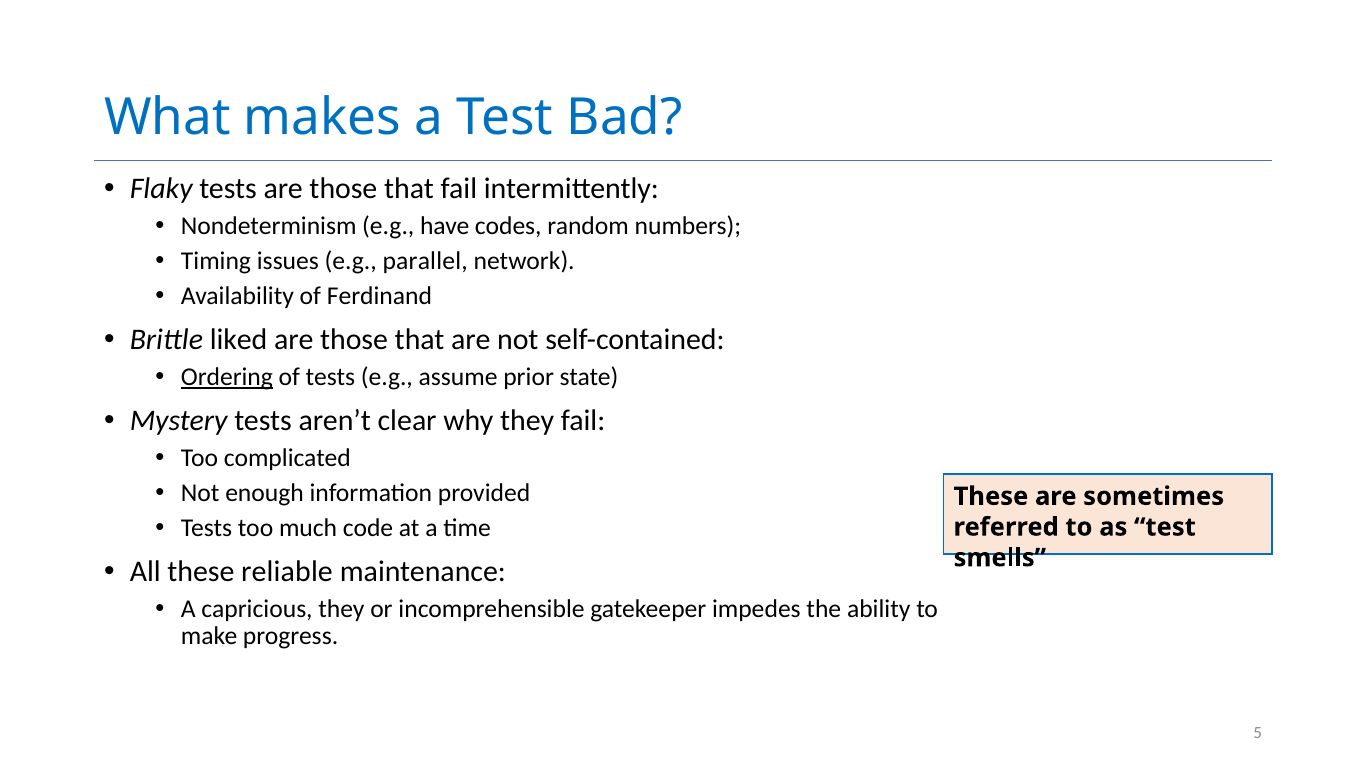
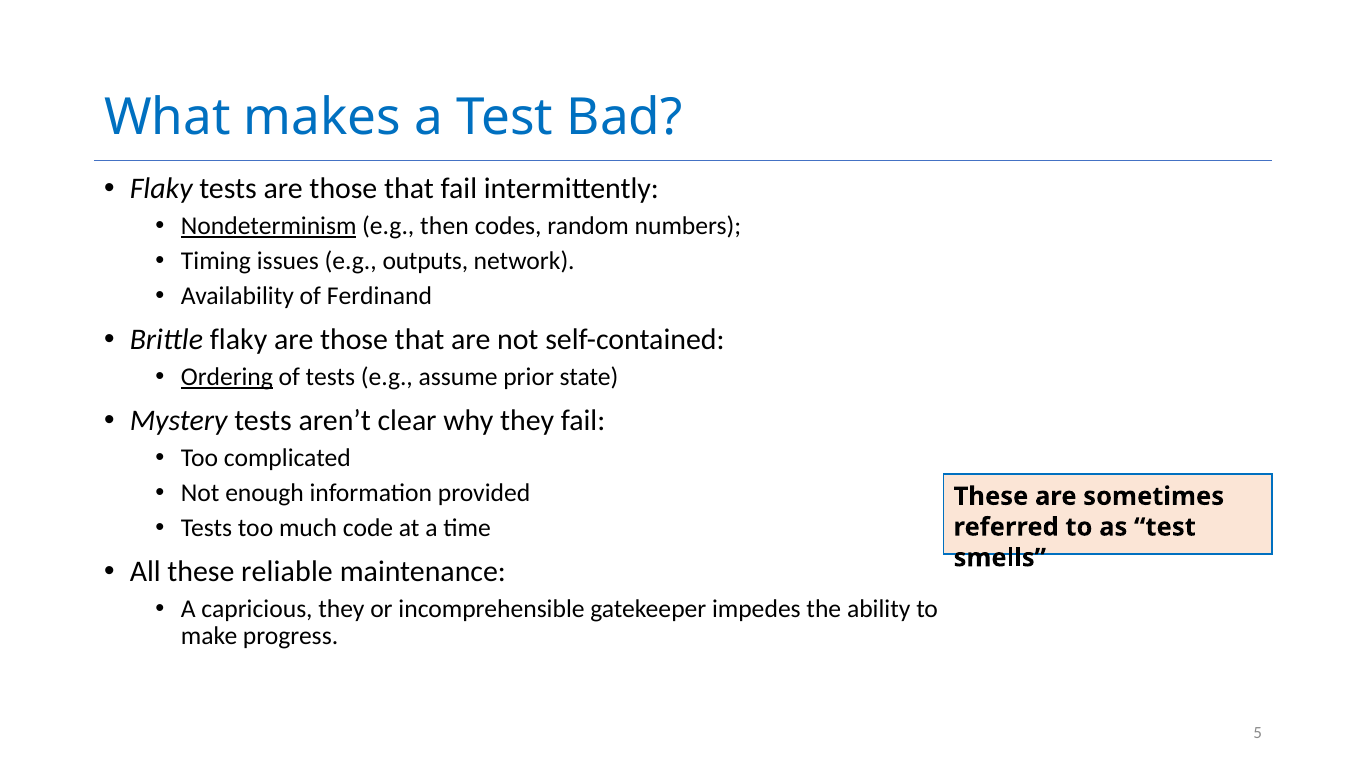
Nondeterminism underline: none -> present (269, 226)
have: have -> then (445, 226)
parallel: parallel -> outputs (425, 261)
Brittle liked: liked -> flaky (239, 340)
